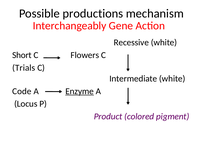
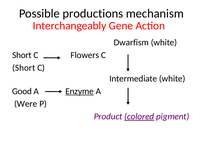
Recessive: Recessive -> Dwarfism (131, 43)
Trials: Trials -> Short (24, 68)
Code: Code -> Good (22, 91)
Locus: Locus -> Were (26, 104)
colored underline: none -> present (139, 117)
